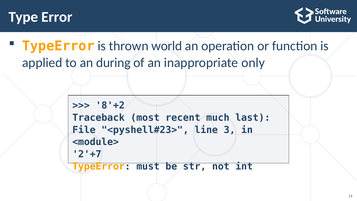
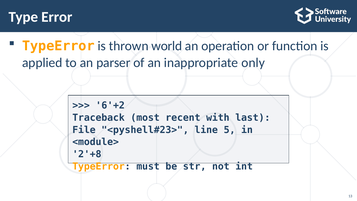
during: during -> parser (113, 63)
8'+2: 8'+2 -> 6'+2 (110, 105)
much: much -> with (218, 118)
3: 3 -> 5 (230, 130)
2'+7: 2'+7 -> 2'+8 (87, 154)
